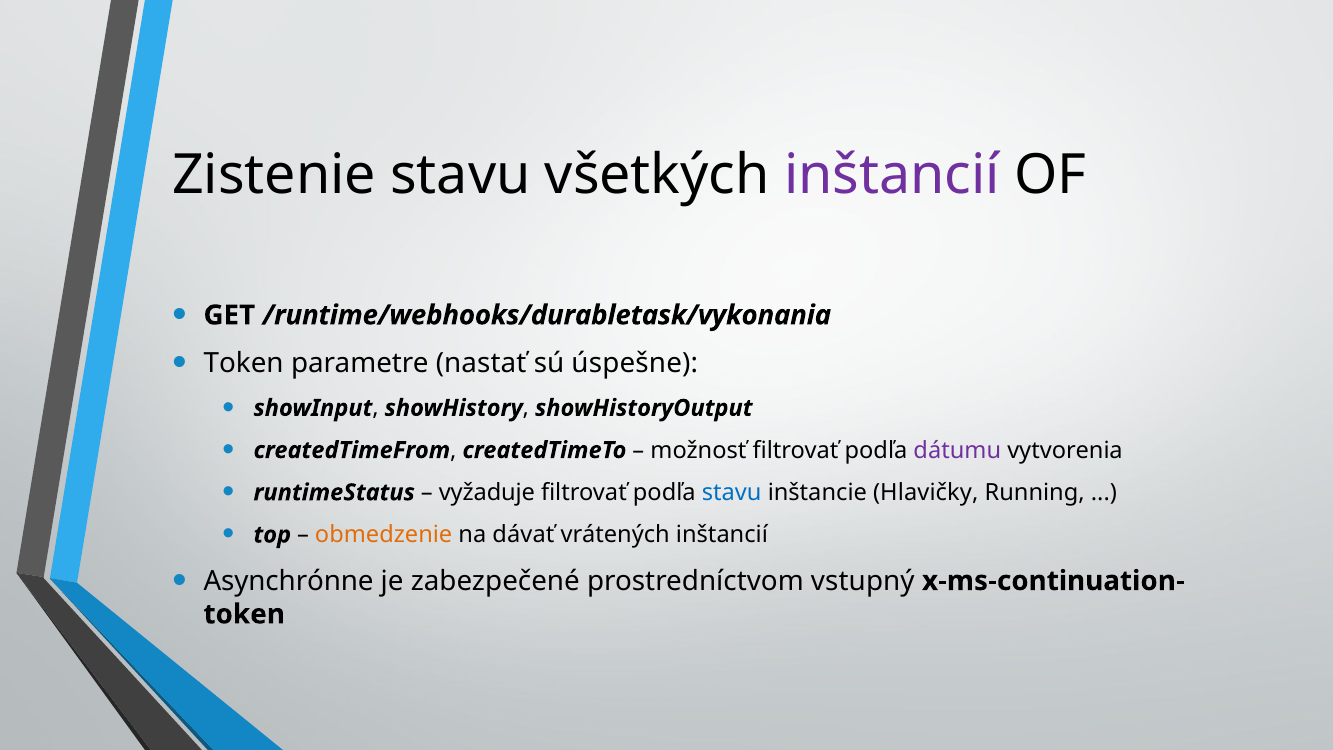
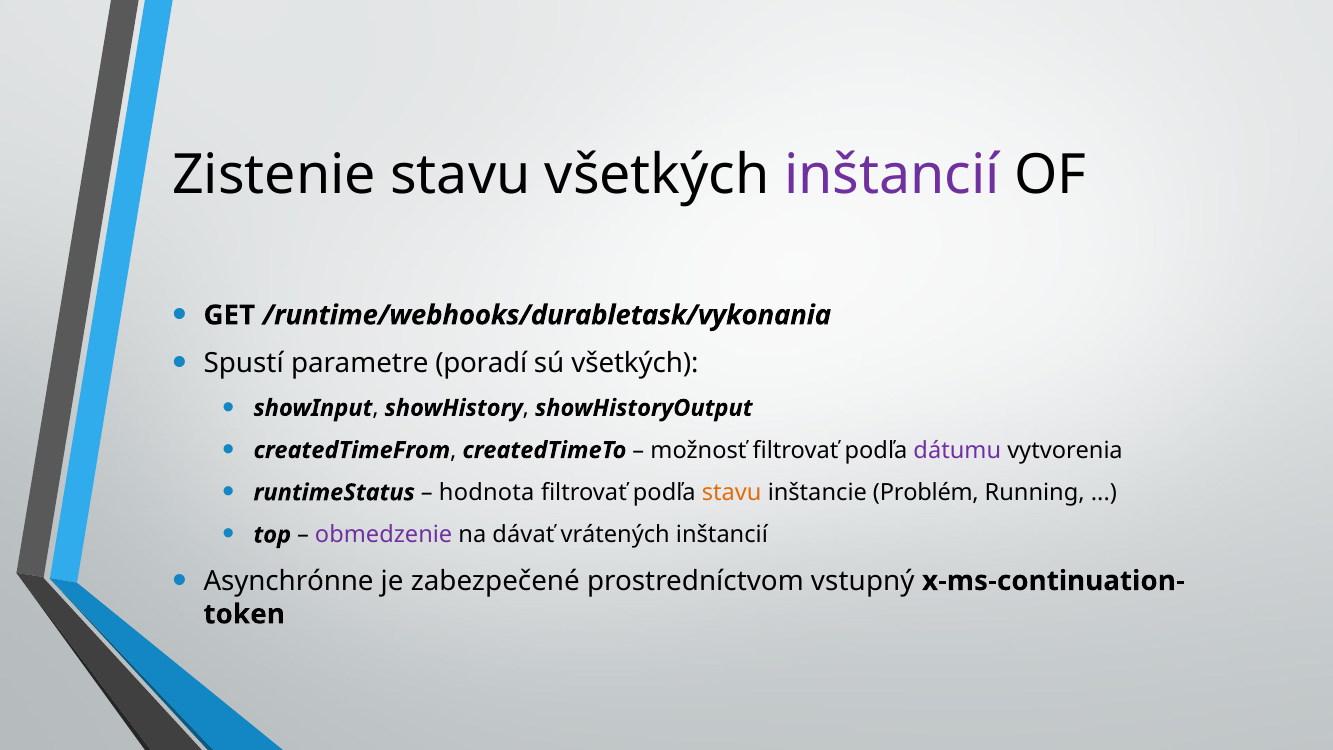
Token: Token -> Spustí (244, 363)
nastať: nastať -> poradí (481, 363)
sú úspešne: úspešne -> všetkých (635, 363)
vyžaduje: vyžaduje -> hodnota (487, 492)
stavu colour: blue -> orange (732, 492)
Hlavičky: Hlavičky -> Problém (926, 492)
obmedzenie colour: orange -> purple (384, 535)
